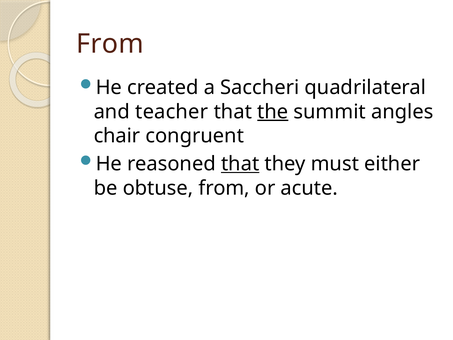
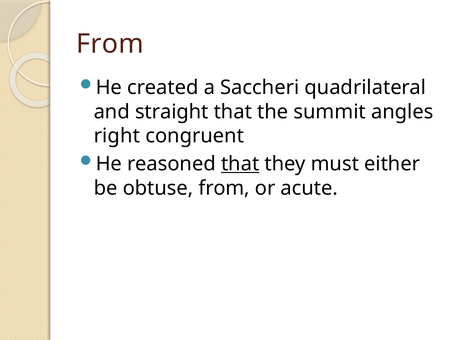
teacher: teacher -> straight (172, 112)
the underline: present -> none (273, 112)
chair: chair -> right (117, 136)
